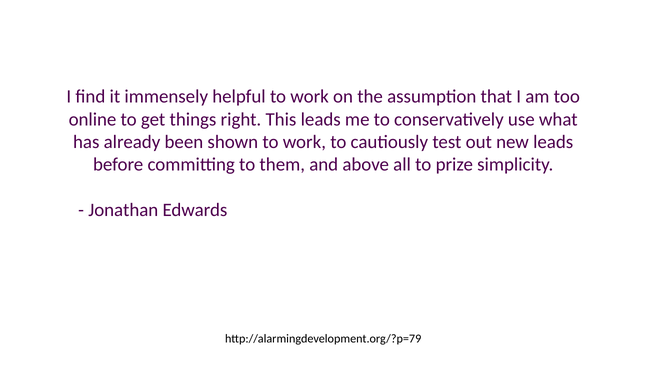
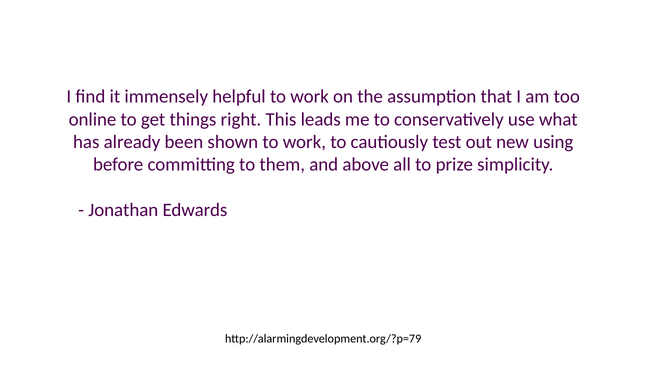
new leads: leads -> using (553, 142)
